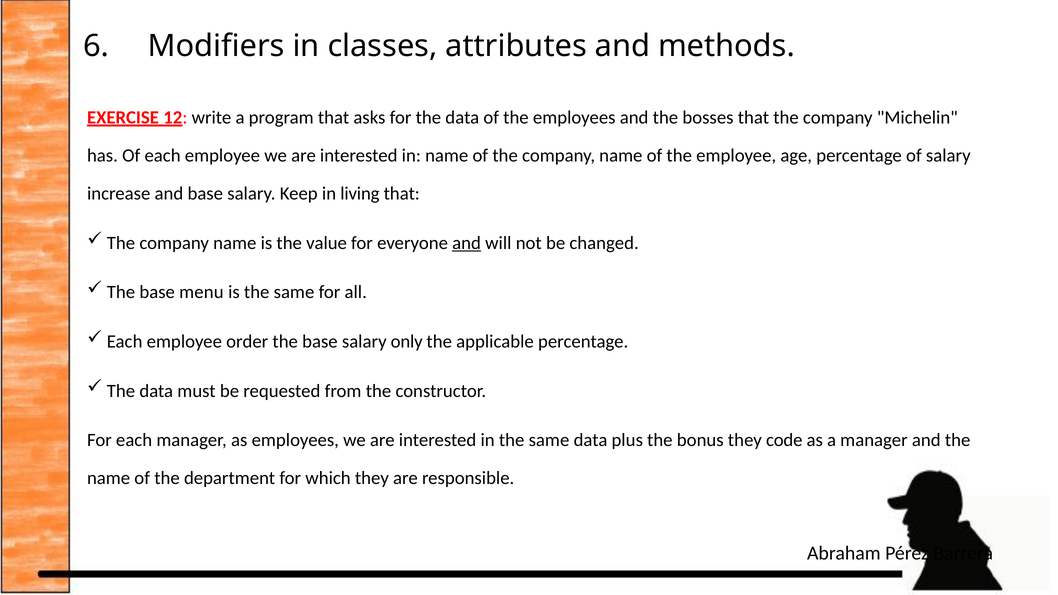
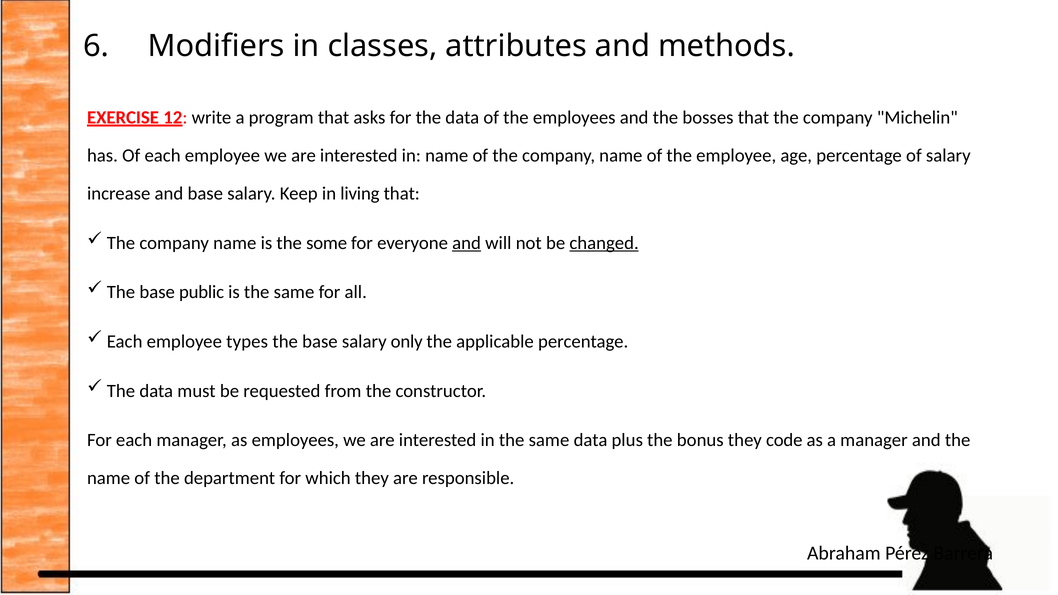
value: value -> some (327, 243)
changed underline: none -> present (604, 243)
menu: menu -> public (202, 292)
order: order -> types (247, 342)
